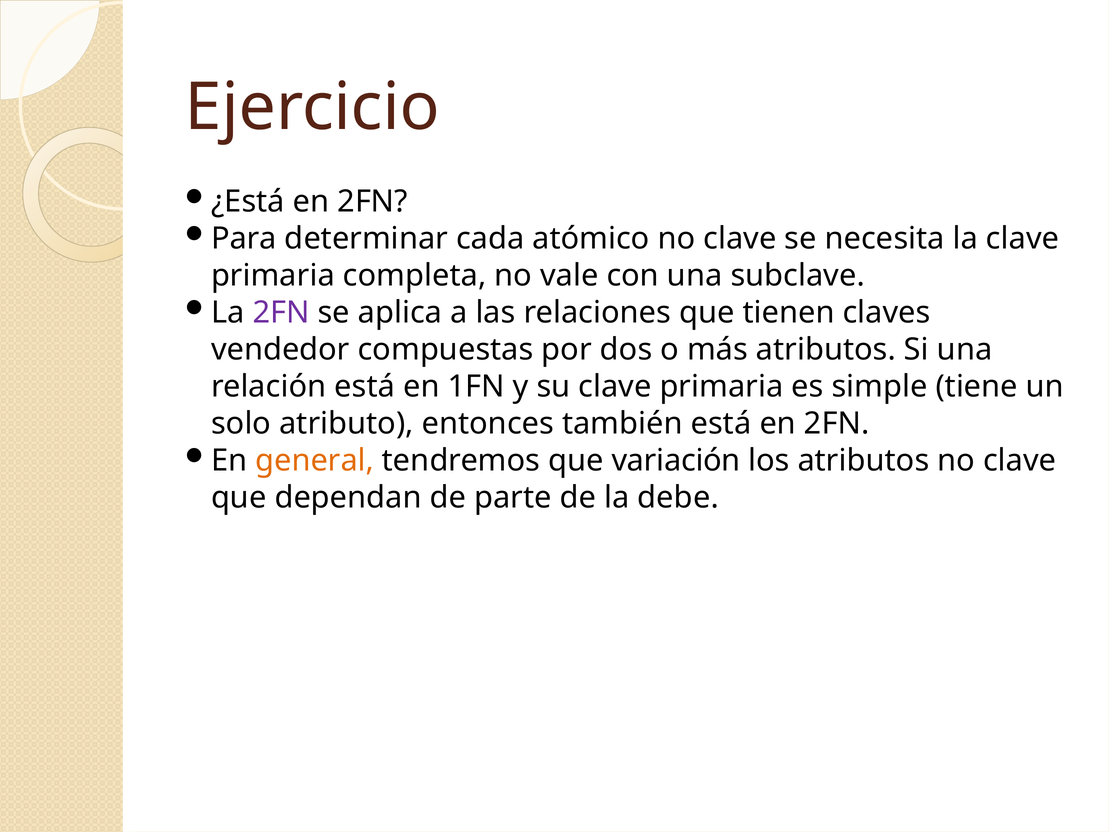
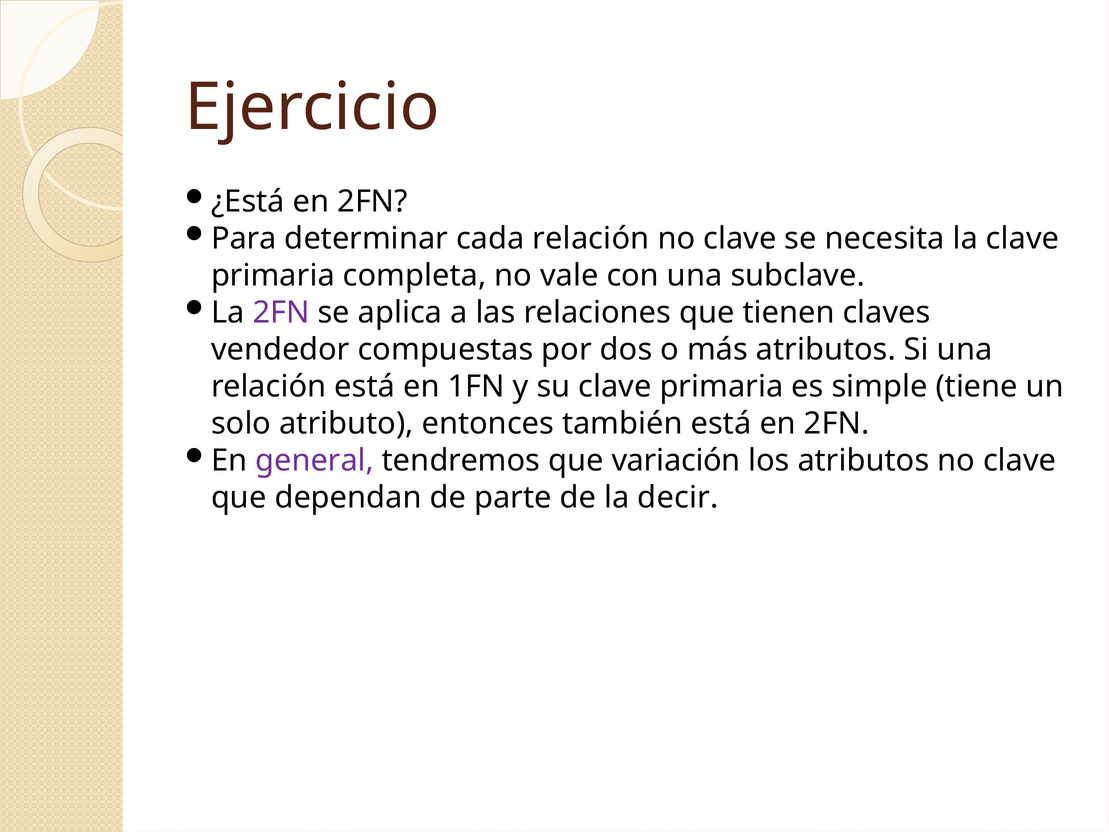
cada atómico: atómico -> relación (591, 239)
general colour: orange -> purple (315, 461)
debe: debe -> decir (678, 498)
